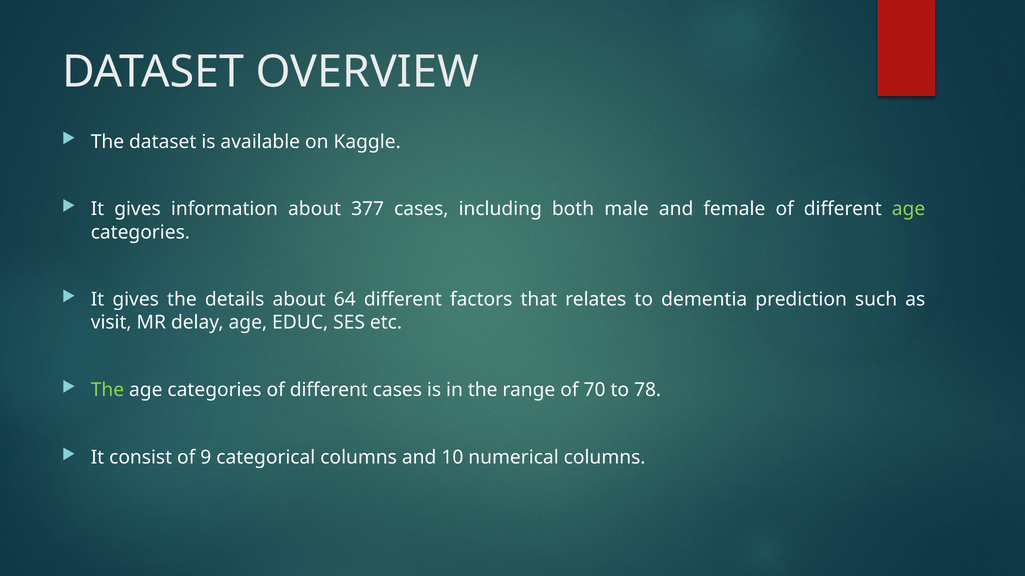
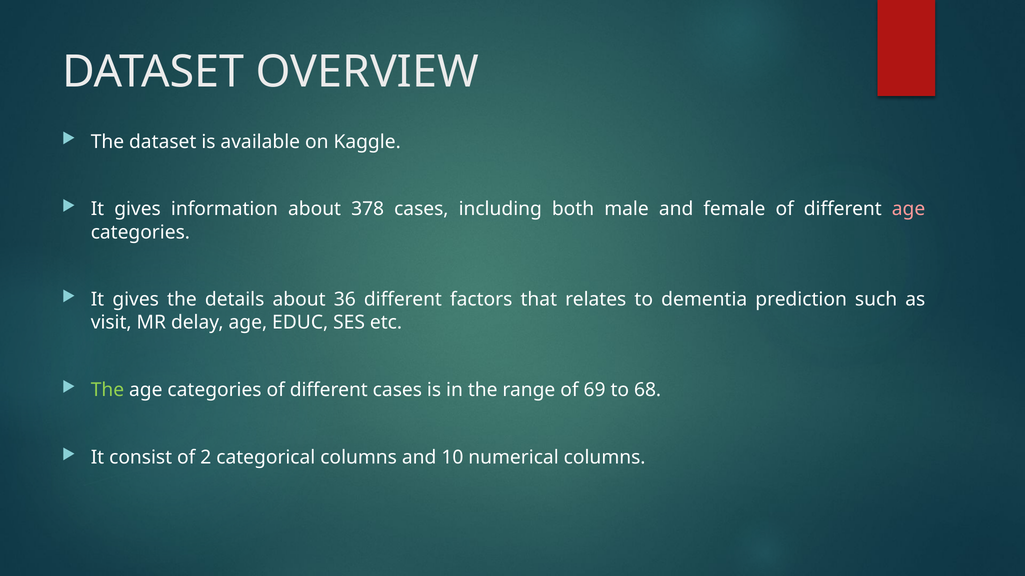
377: 377 -> 378 (368, 209)
age colour: light green -> pink (909, 209)
64: 64 -> 36 (345, 300)
70: 70 -> 69 (595, 390)
78: 78 -> 68 (648, 390)
9: 9 -> 2 (206, 458)
